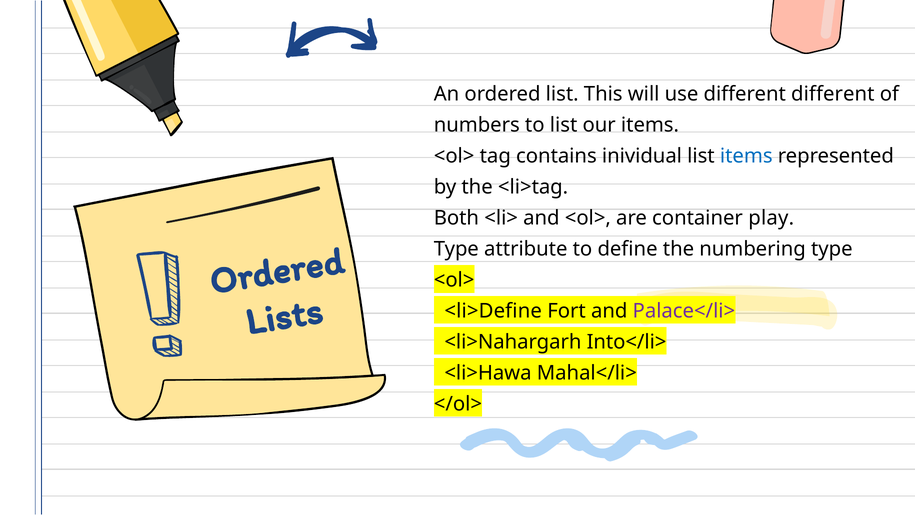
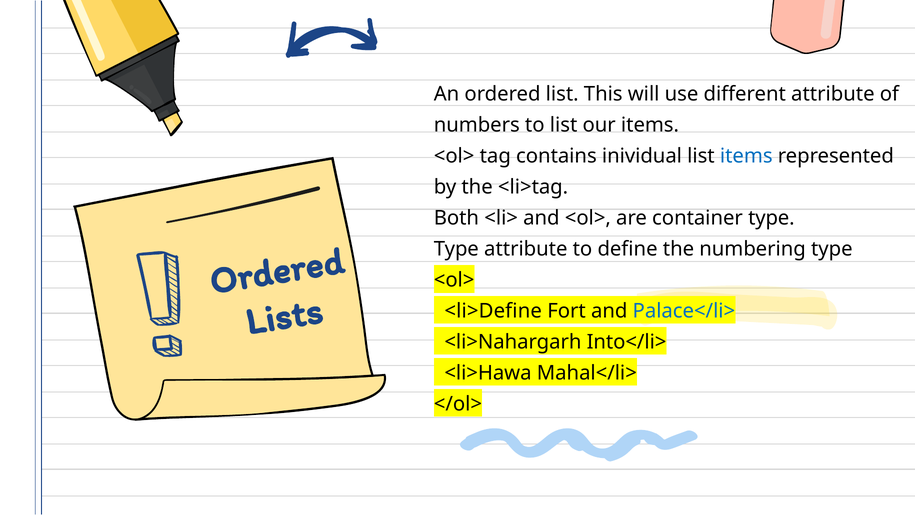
different different: different -> attribute (833, 94)
container play: play -> type (771, 218)
Palace</li> colour: purple -> blue (684, 311)
